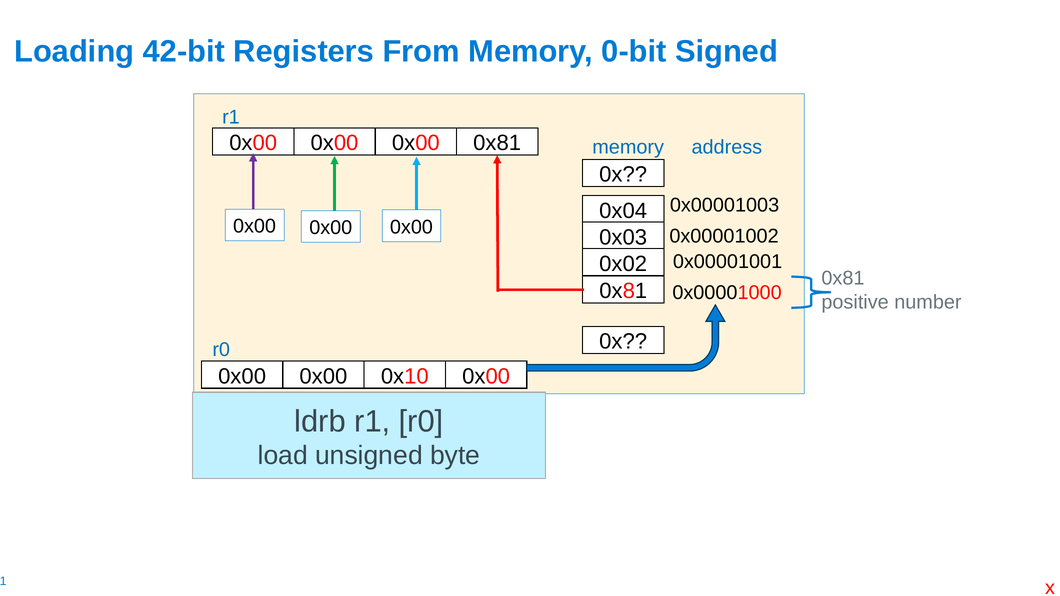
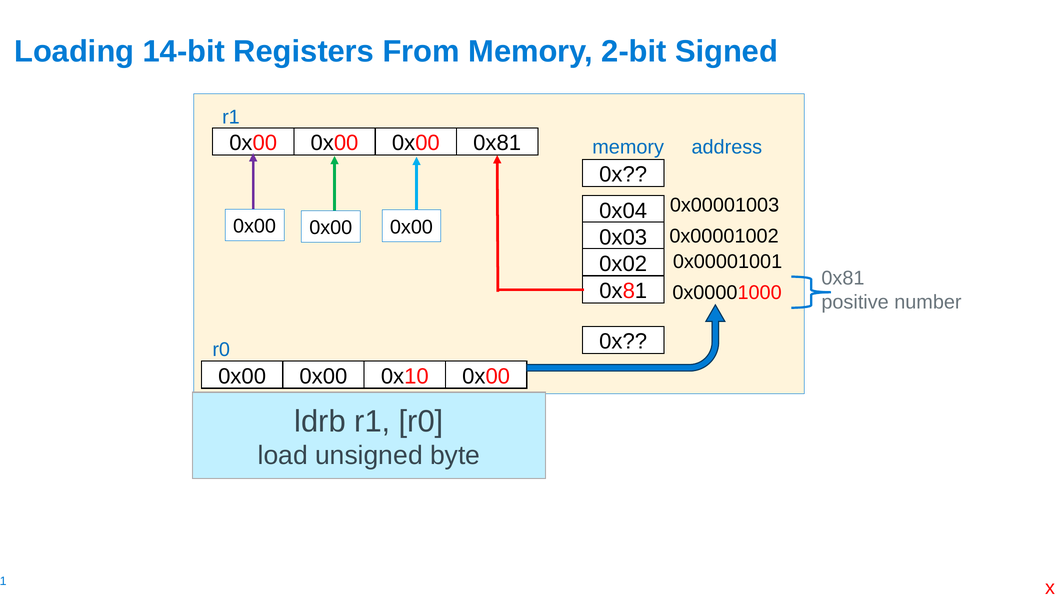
42-bit: 42-bit -> 14-bit (184, 52)
0-bit: 0-bit -> 2-bit (634, 52)
